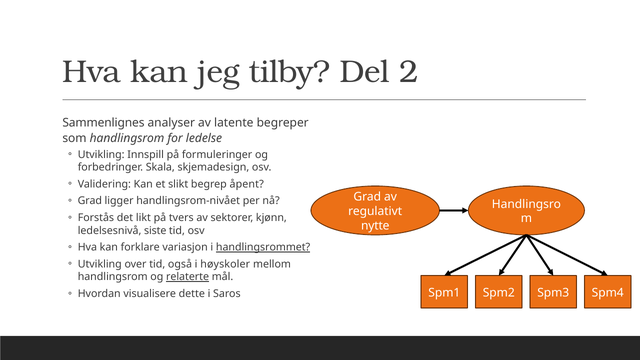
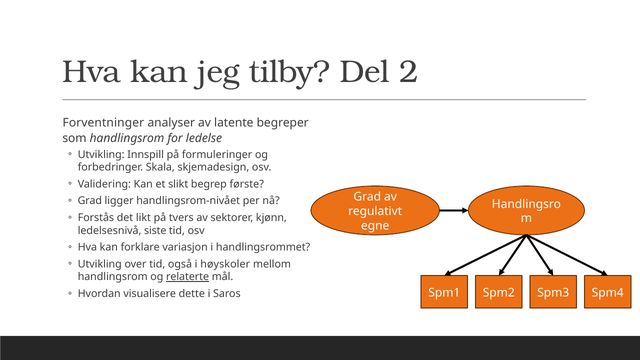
Sammenlignes: Sammenlignes -> Forventninger (103, 123)
åpent: åpent -> første (247, 184)
nytte: nytte -> egne (375, 226)
handlingsrommet underline: present -> none (263, 247)
